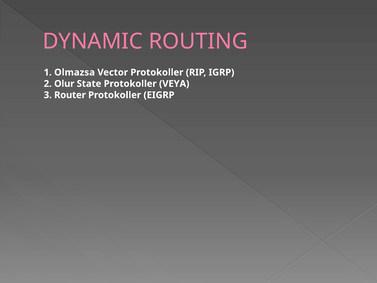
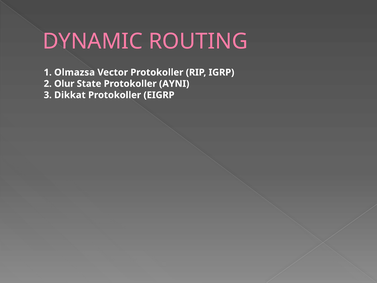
VEYA: VEYA -> AYNI (174, 84)
Router: Router -> Dikkat (70, 95)
